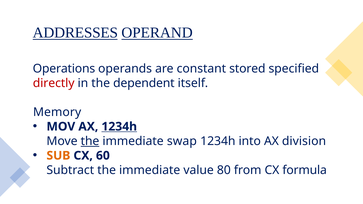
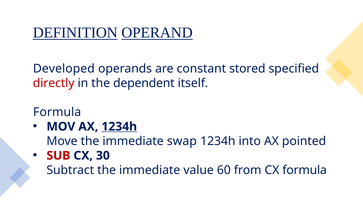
ADDRESSES: ADDRESSES -> DEFINITION (75, 33)
Operations: Operations -> Developed (64, 69)
Memory: Memory -> Formula (57, 112)
the underline: present -> none (90, 141)
division: division -> pointed (304, 141)
SUB colour: orange -> red (58, 156)
60: 60 -> 30 (103, 156)
80: 80 -> 60 (224, 170)
